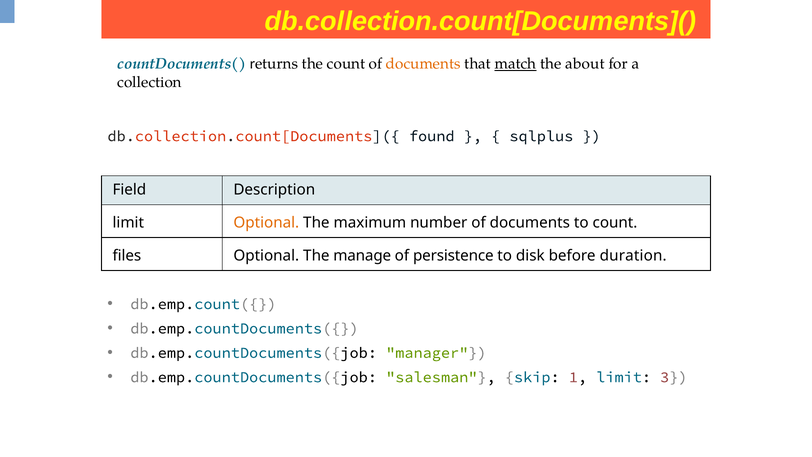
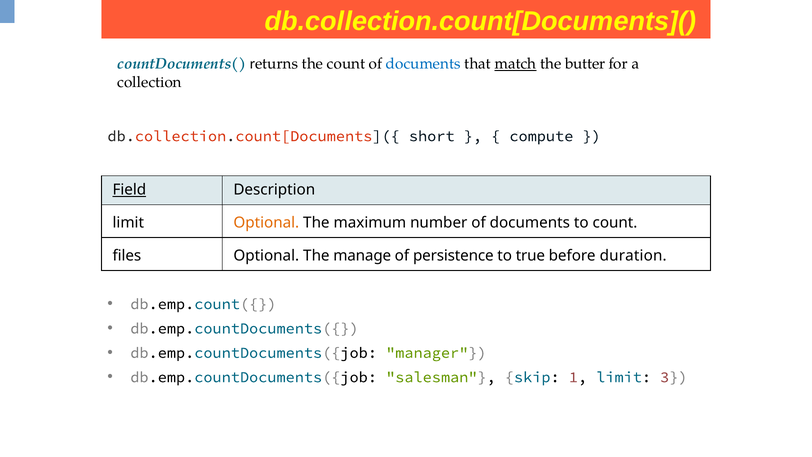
documents colour: orange -> blue (423, 64)
about: about -> butter (585, 64)
found: found -> short (432, 136)
sqlplus: sqlplus -> compute (541, 136)
Field underline: none -> present (129, 190)
disk: disk -> true (530, 256)
